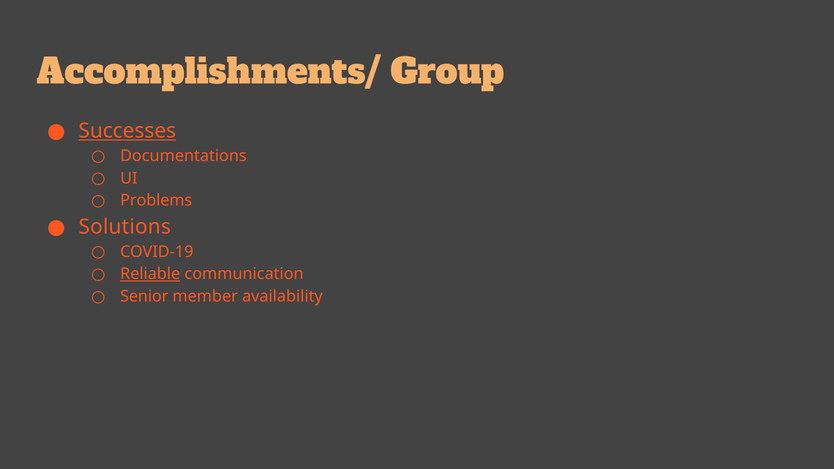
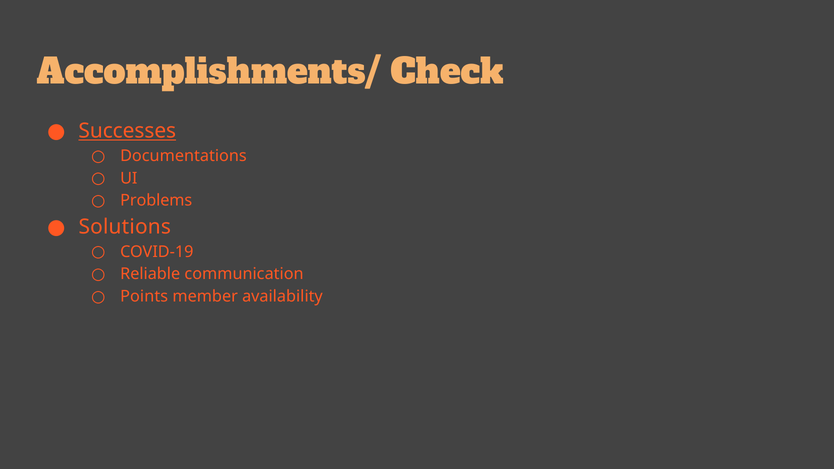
Group: Group -> Check (447, 72)
Reliable underline: present -> none (150, 274)
Senior: Senior -> Points (144, 297)
